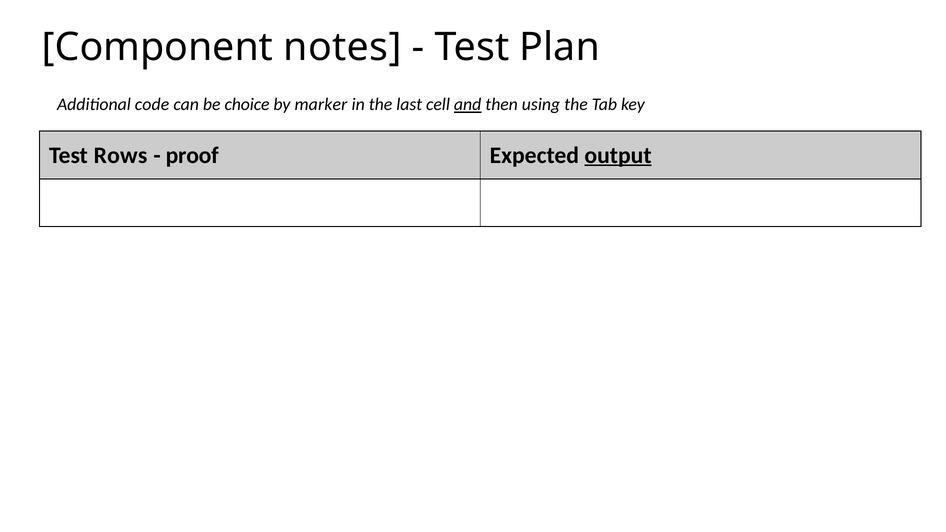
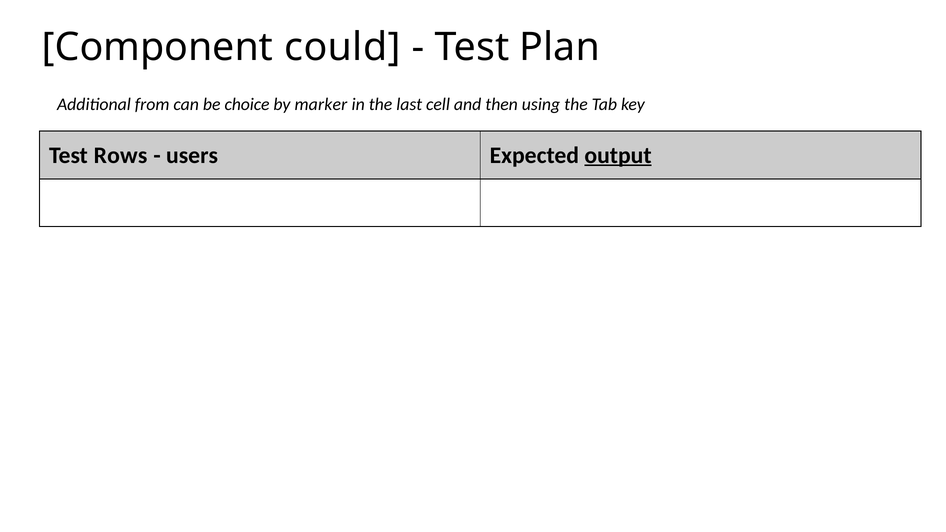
notes: notes -> could (342, 47)
code: code -> from (152, 105)
and underline: present -> none (468, 105)
proof: proof -> users (192, 155)
